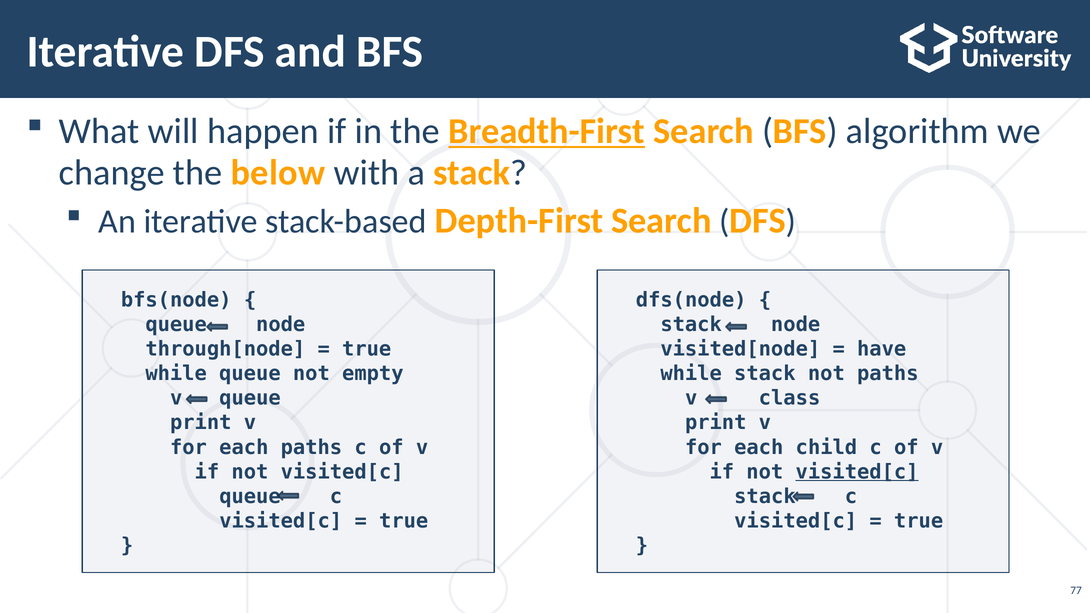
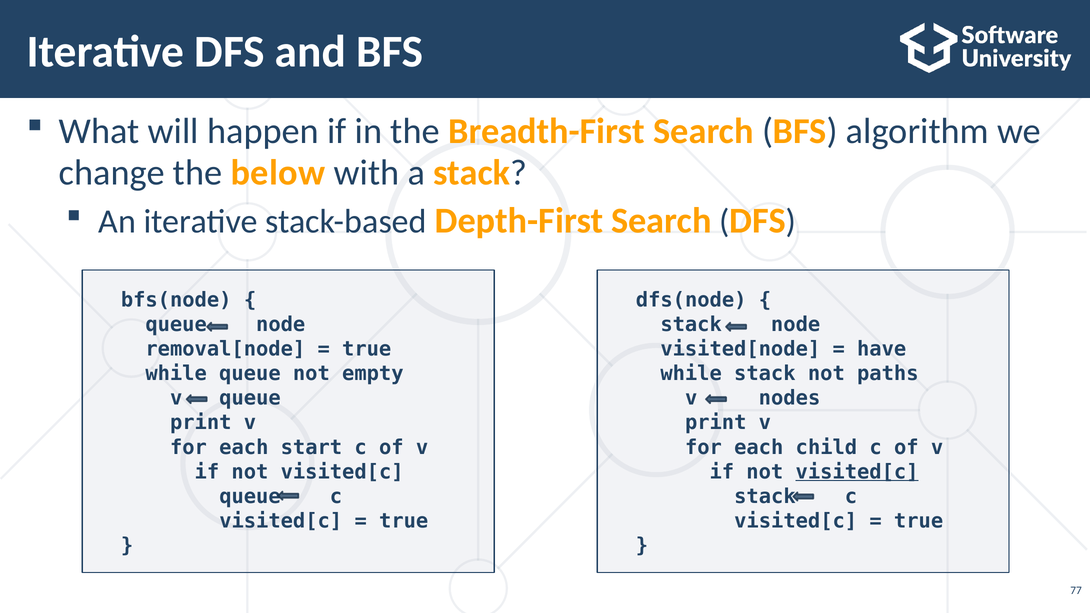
Breadth-First underline: present -> none (547, 131)
through[node: through[node -> removal[node (225, 349)
class: class -> nodes (790, 398)
each paths: paths -> start (311, 447)
